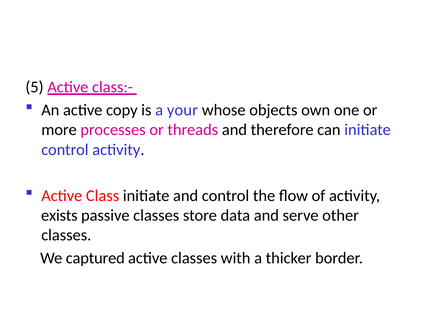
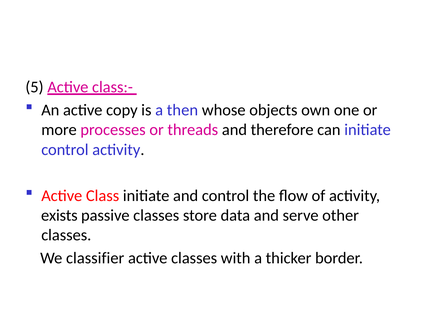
your: your -> then (182, 110)
captured: captured -> classifier (95, 258)
